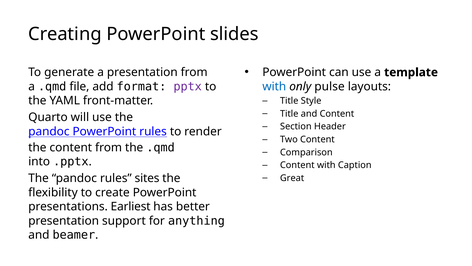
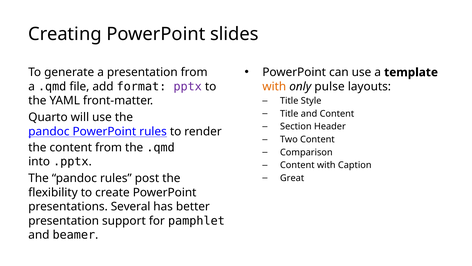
with colour: blue -> orange (274, 86)
sites: sites -> post (147, 178)
Earliest: Earliest -> Several (131, 206)
anything: anything -> pamphlet (196, 220)
